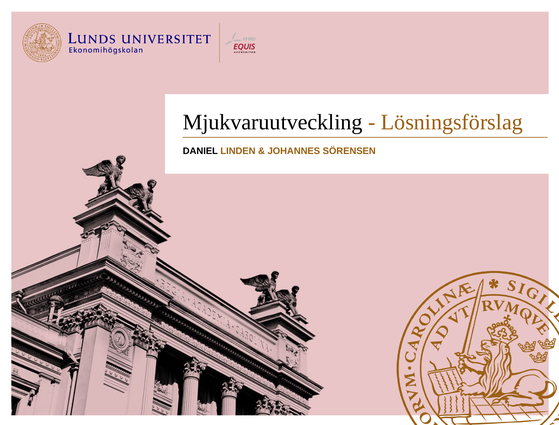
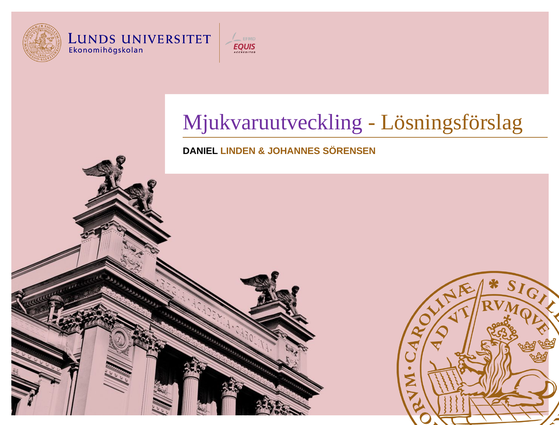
Mjukvaruutveckling colour: black -> purple (273, 122)
